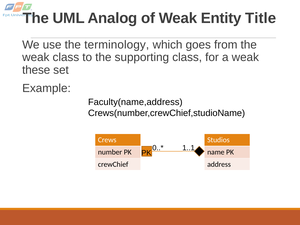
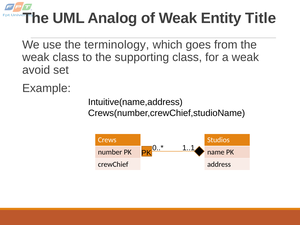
these: these -> avoid (36, 70)
Faculty(name,address: Faculty(name,address -> Intuitive(name,address (135, 102)
